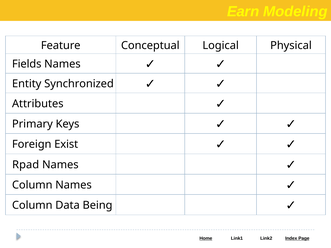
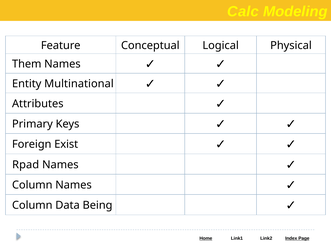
Earn: Earn -> Calc (243, 11)
Fields: Fields -> Them (27, 64)
Synchronized: Synchronized -> Multinational (79, 84)
